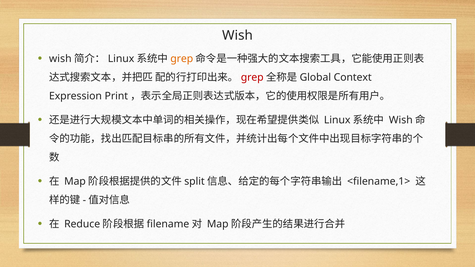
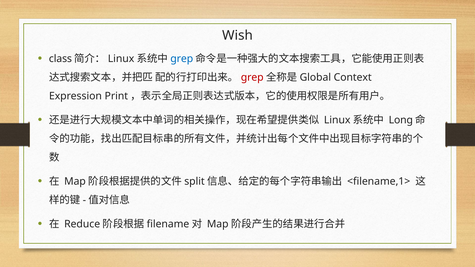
wish: wish -> class (60, 59)
grep colour: orange -> blue (182, 59)
Wish: Wish -> Long (401, 120)
